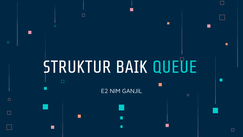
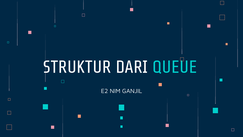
BAIK: BAIK -> DARI (132, 67)
